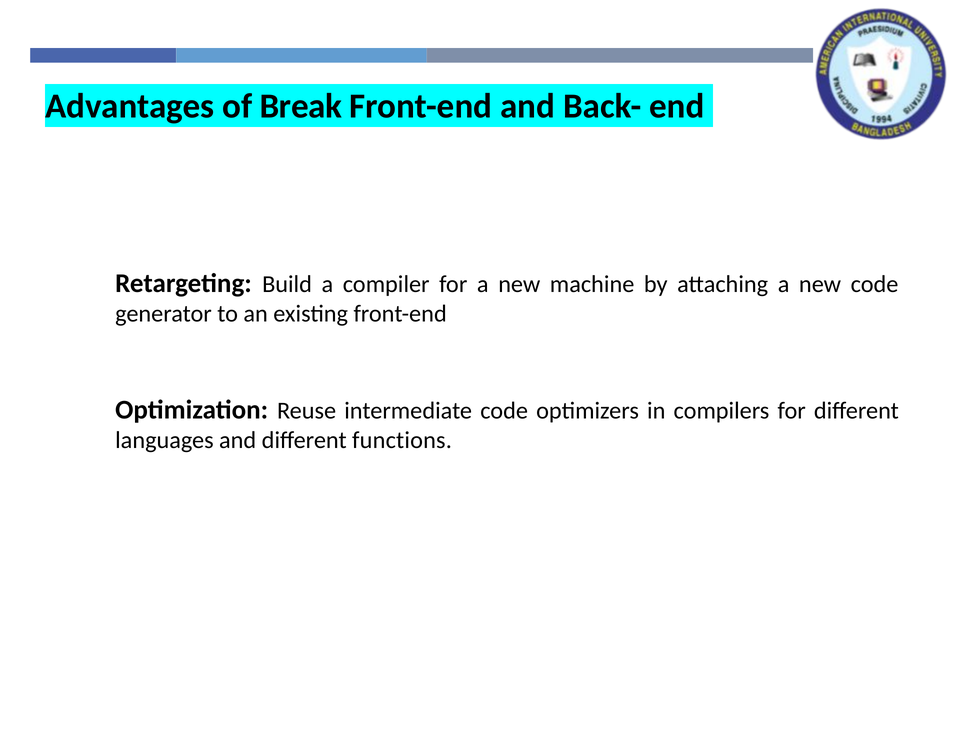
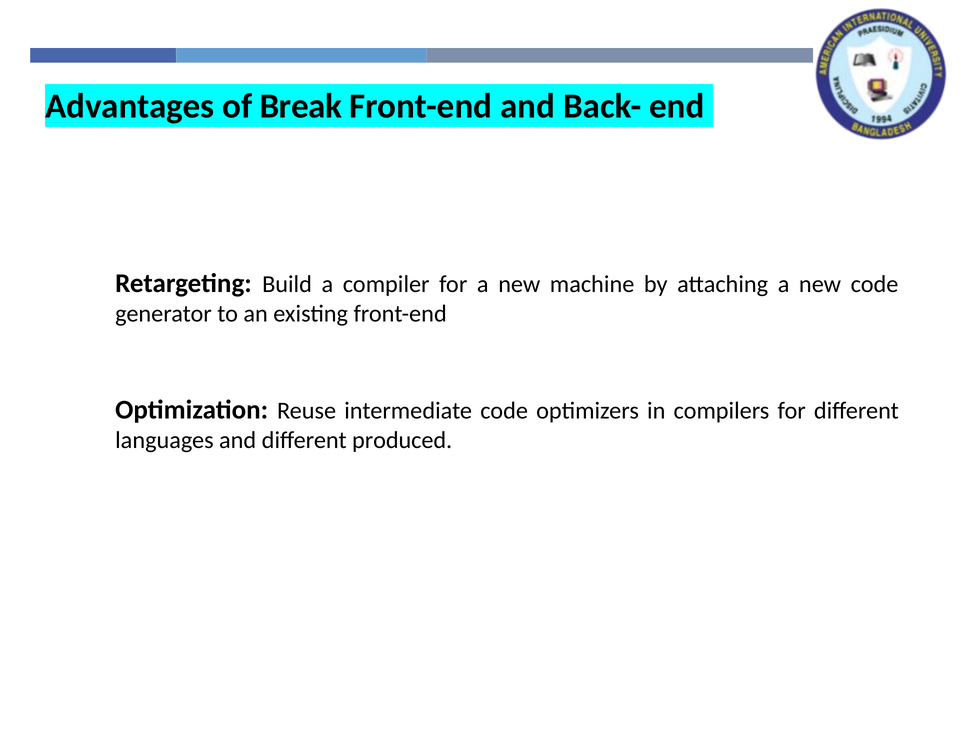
functions: functions -> produced (402, 440)
